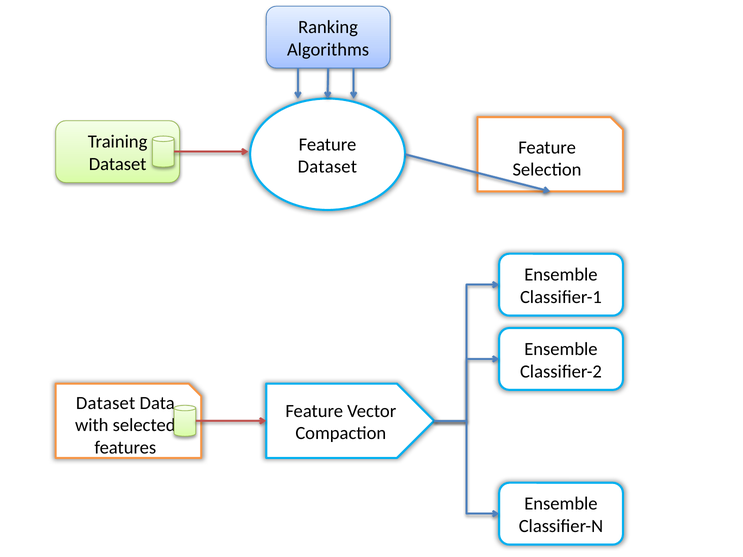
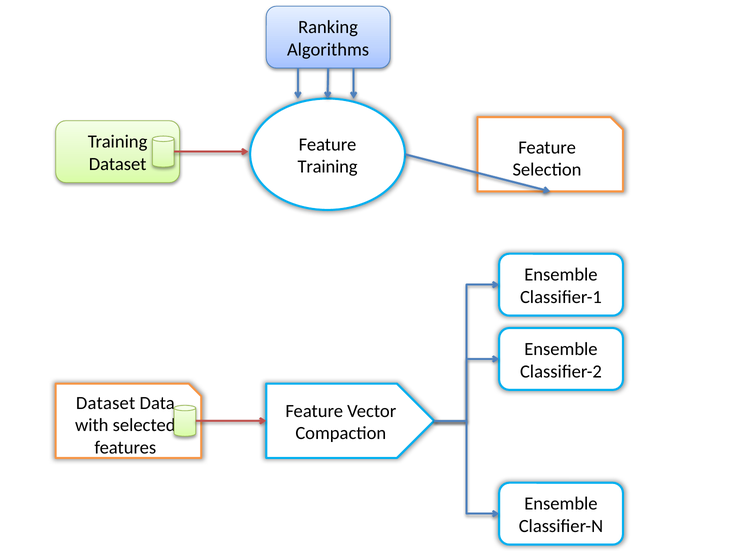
Dataset: Dataset -> Training (328, 167)
